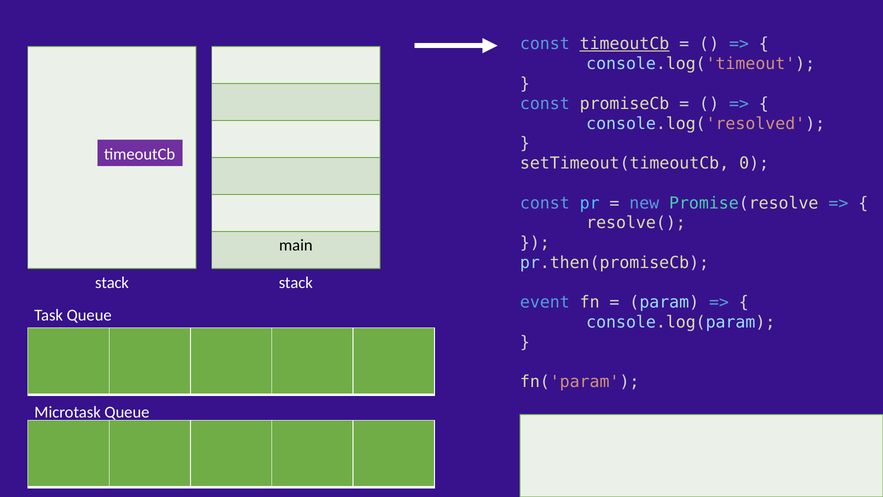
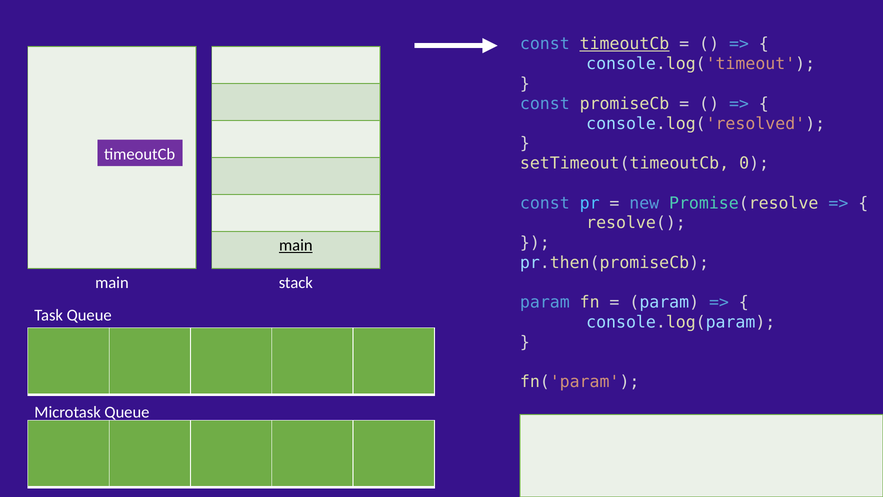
main underline: none -> present (296, 245)
stack: stack -> main (112, 283)
event: event -> param (545, 302)
